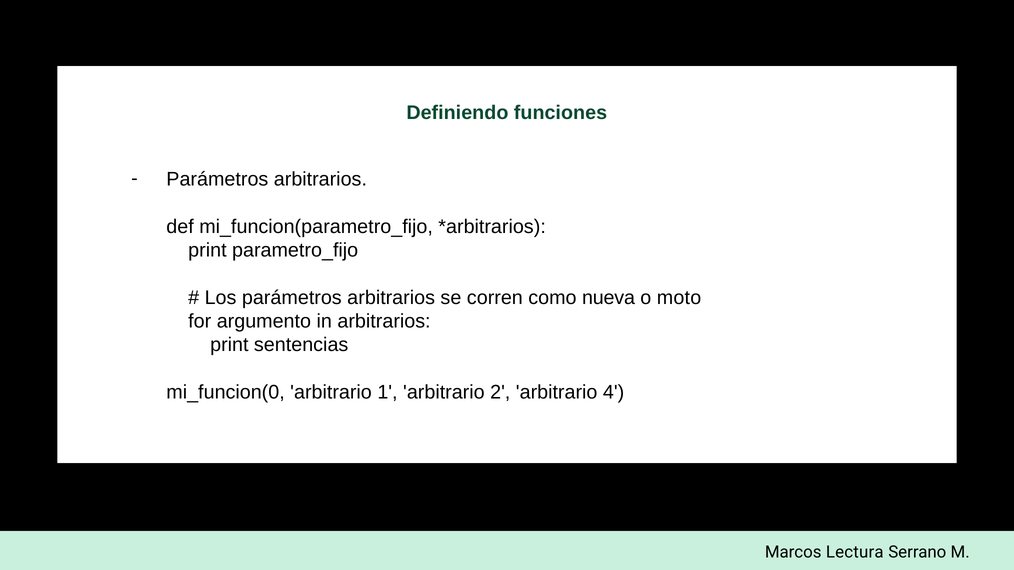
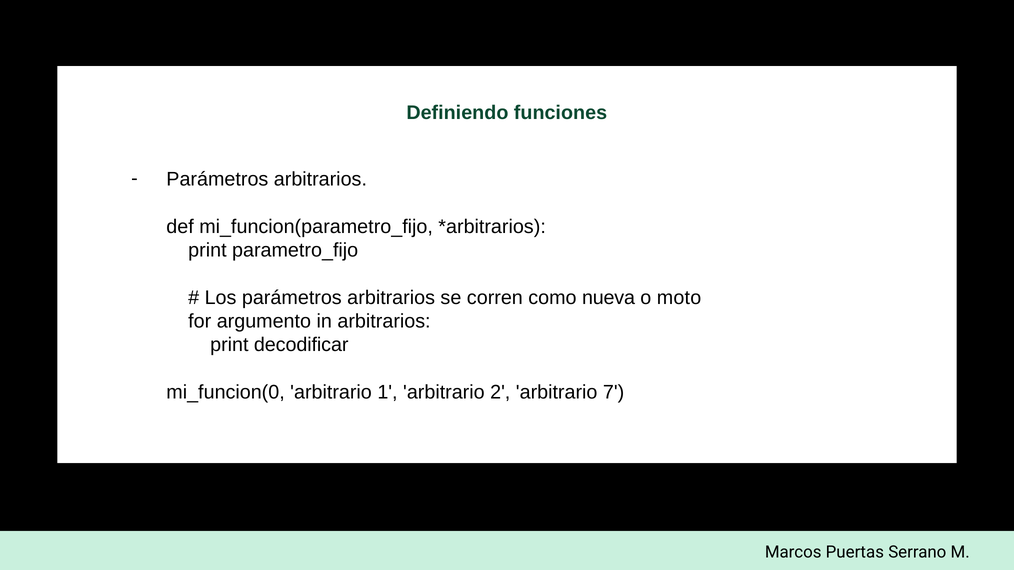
sentencias: sentencias -> decodificar (301, 345)
4: 4 -> 7 (614, 393)
Lectura: Lectura -> Puertas (855, 553)
